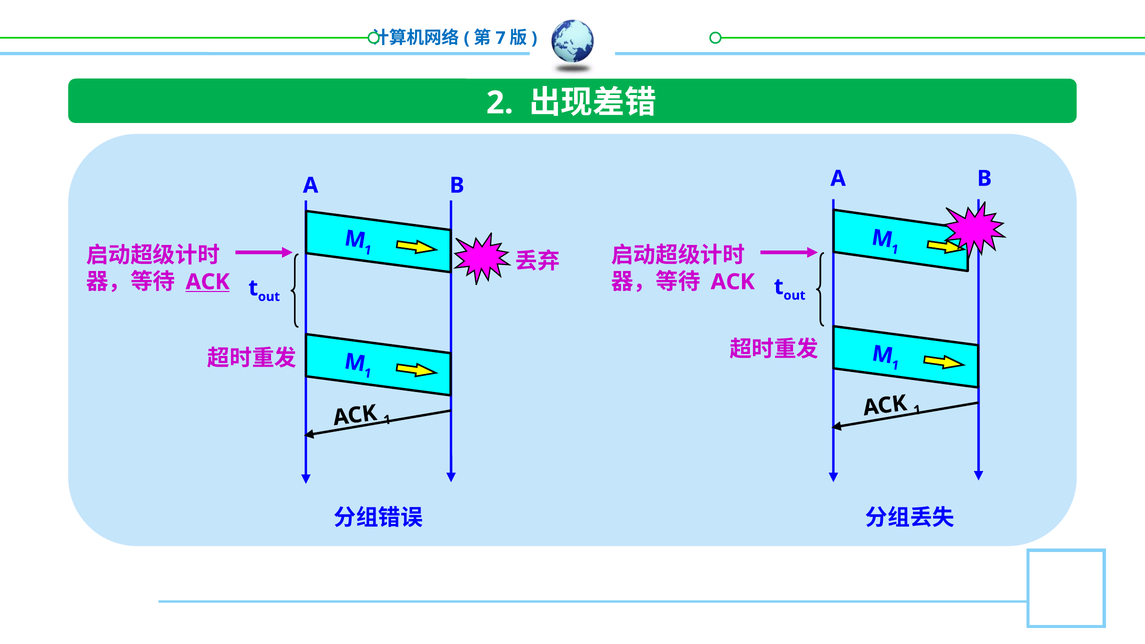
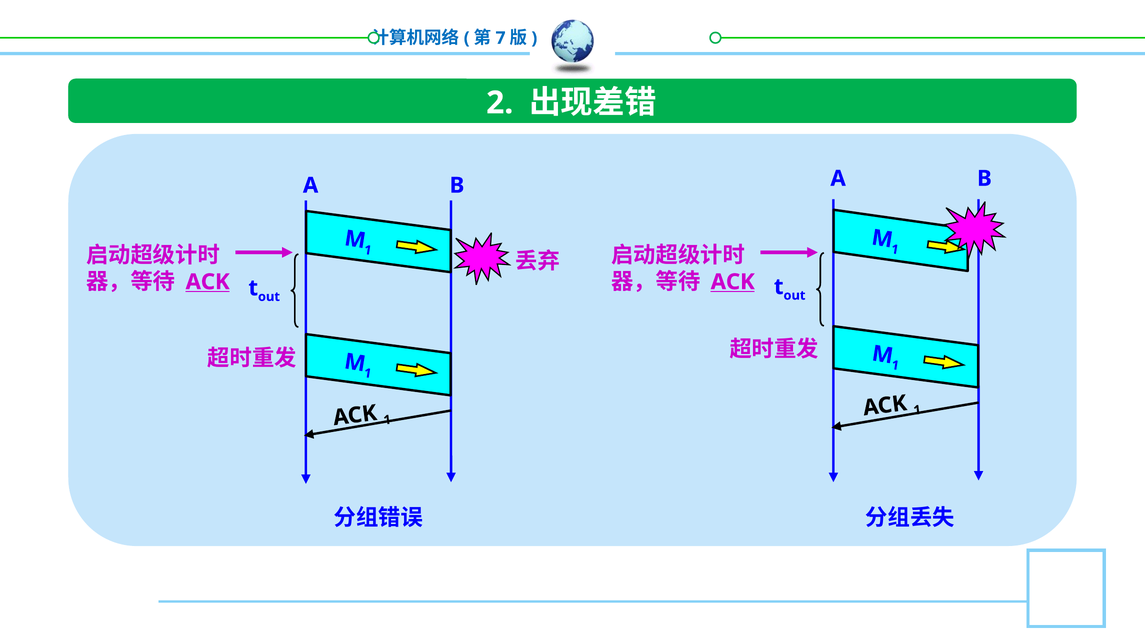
ACK underline: none -> present (733, 282)
